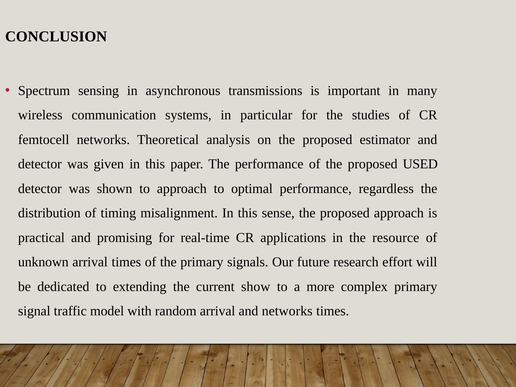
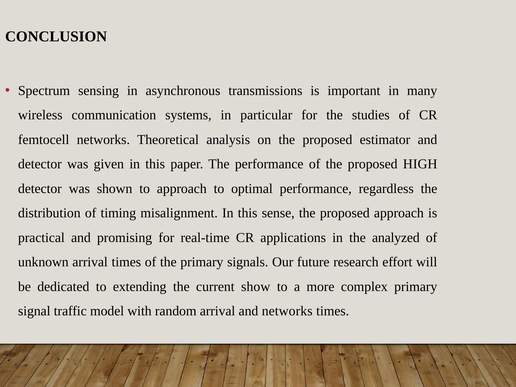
USED: USED -> HIGH (420, 164)
resource: resource -> analyzed (396, 238)
